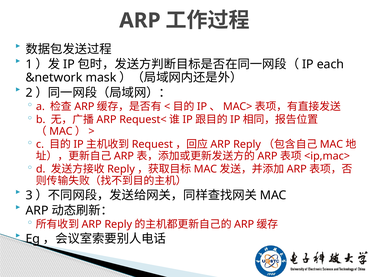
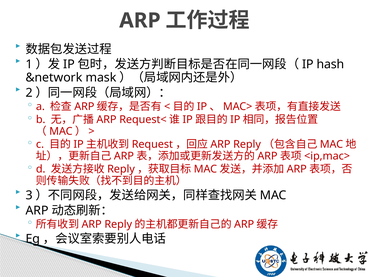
each: each -> hash (330, 64)
